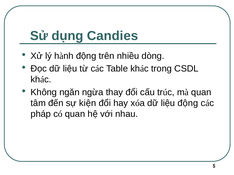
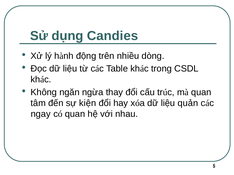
liệu động: động -> quản (188, 103)
pháp: pháp -> ngay (41, 114)
